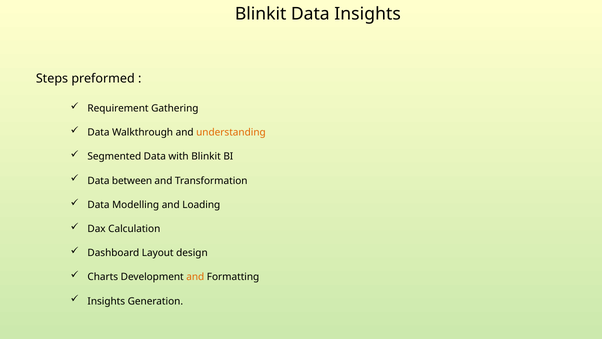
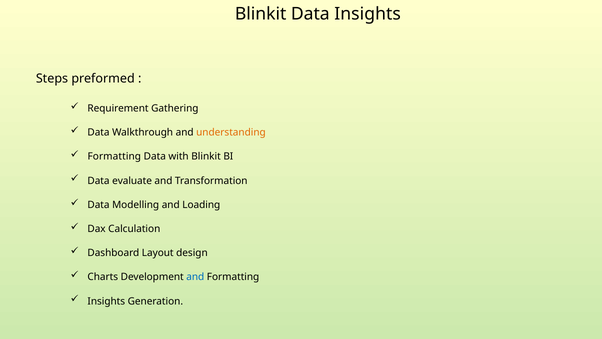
Segmented: Segmented -> Formatting (114, 157)
between: between -> evaluate (132, 181)
and colour: orange -> blue (195, 277)
